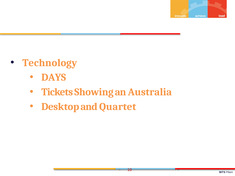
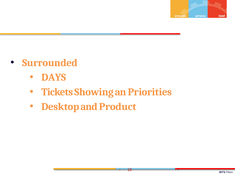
Technology: Technology -> Surrounded (50, 63)
Australia: Australia -> Priorities (150, 92)
Quartet: Quartet -> Product (118, 107)
